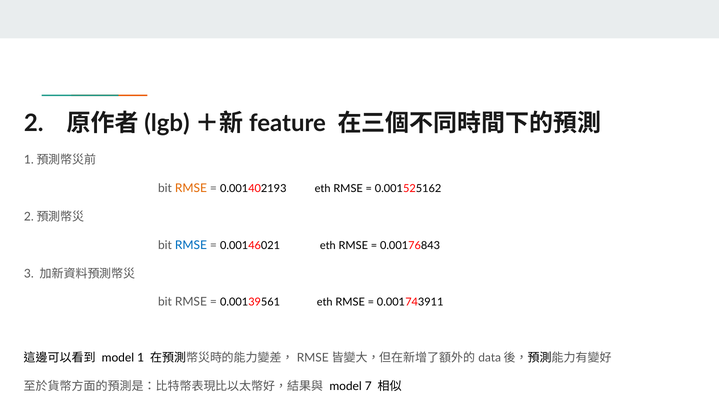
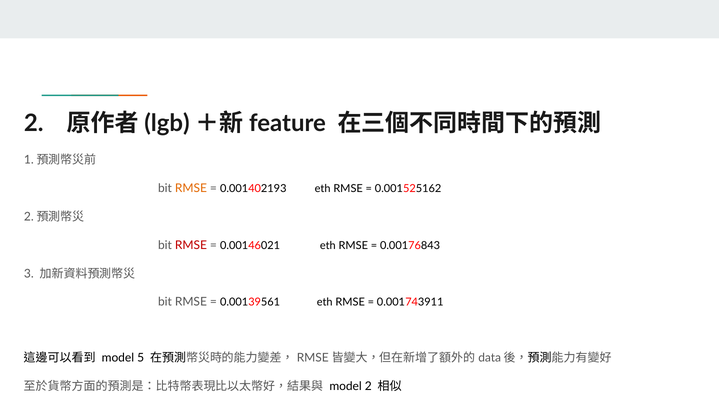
RMSE colour: blue -> red (191, 245)
1: 1 -> 5 (141, 358)
model 7: 7 -> 2 (368, 387)
